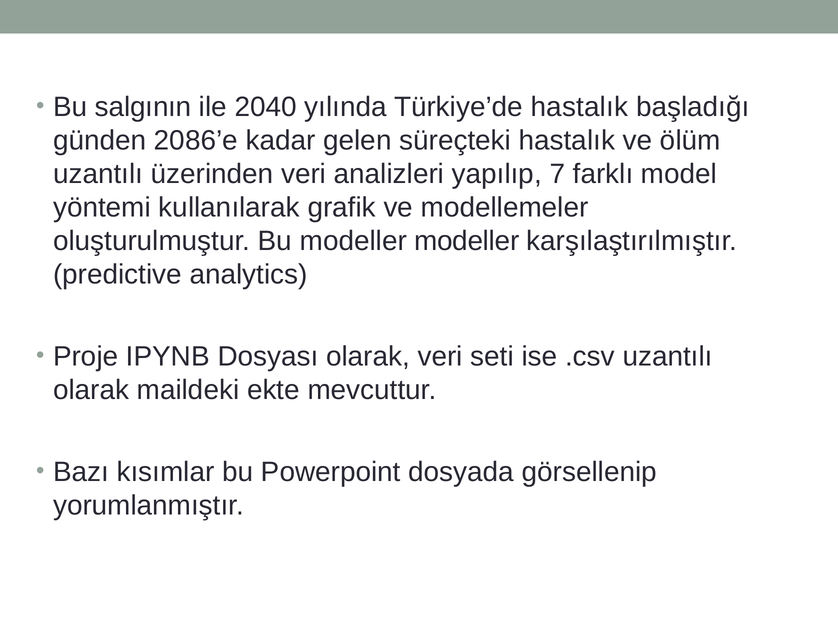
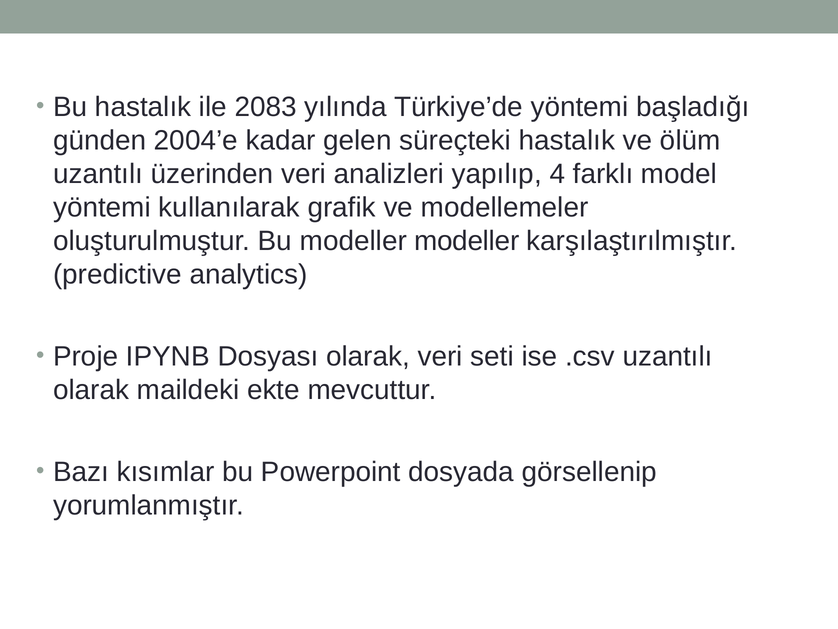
Bu salgının: salgının -> hastalık (143, 107)
2040: 2040 -> 2083 (266, 107)
Türkiye’de hastalık: hastalık -> yöntemi (579, 107)
2086’e: 2086’e -> 2004’e (196, 140)
7: 7 -> 4 (557, 174)
